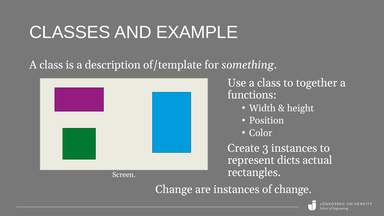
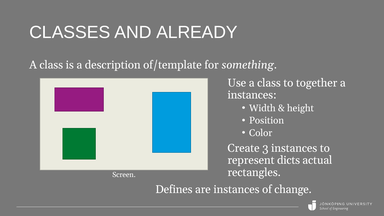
EXAMPLE: EXAMPLE -> ALREADY (197, 32)
functions: functions -> instances (252, 95)
Change: Change -> Defines (174, 189)
